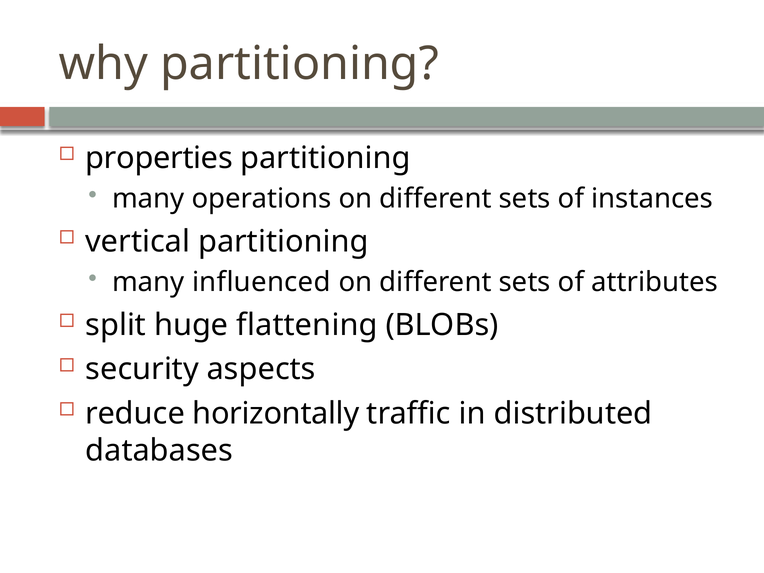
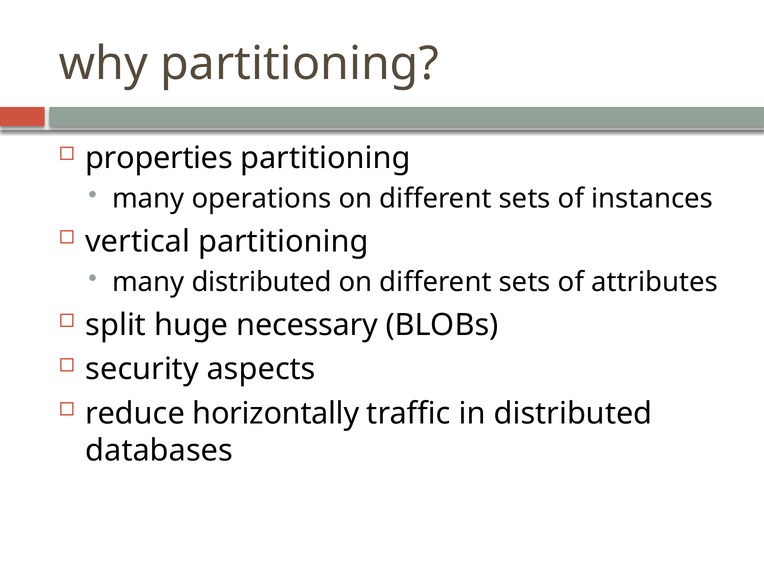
many influenced: influenced -> distributed (262, 282)
flattening: flattening -> necessary (307, 325)
